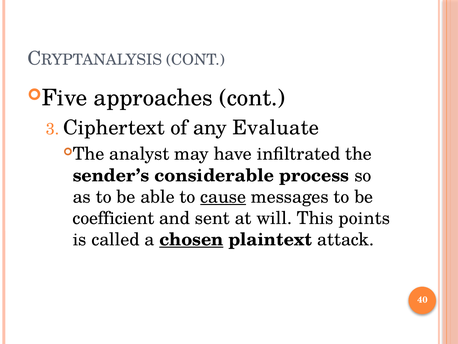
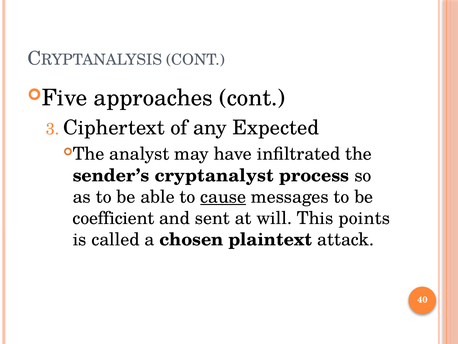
Evaluate: Evaluate -> Expected (276, 128)
considerable: considerable -> cryptanalyst (214, 175)
chosen underline: present -> none (191, 239)
